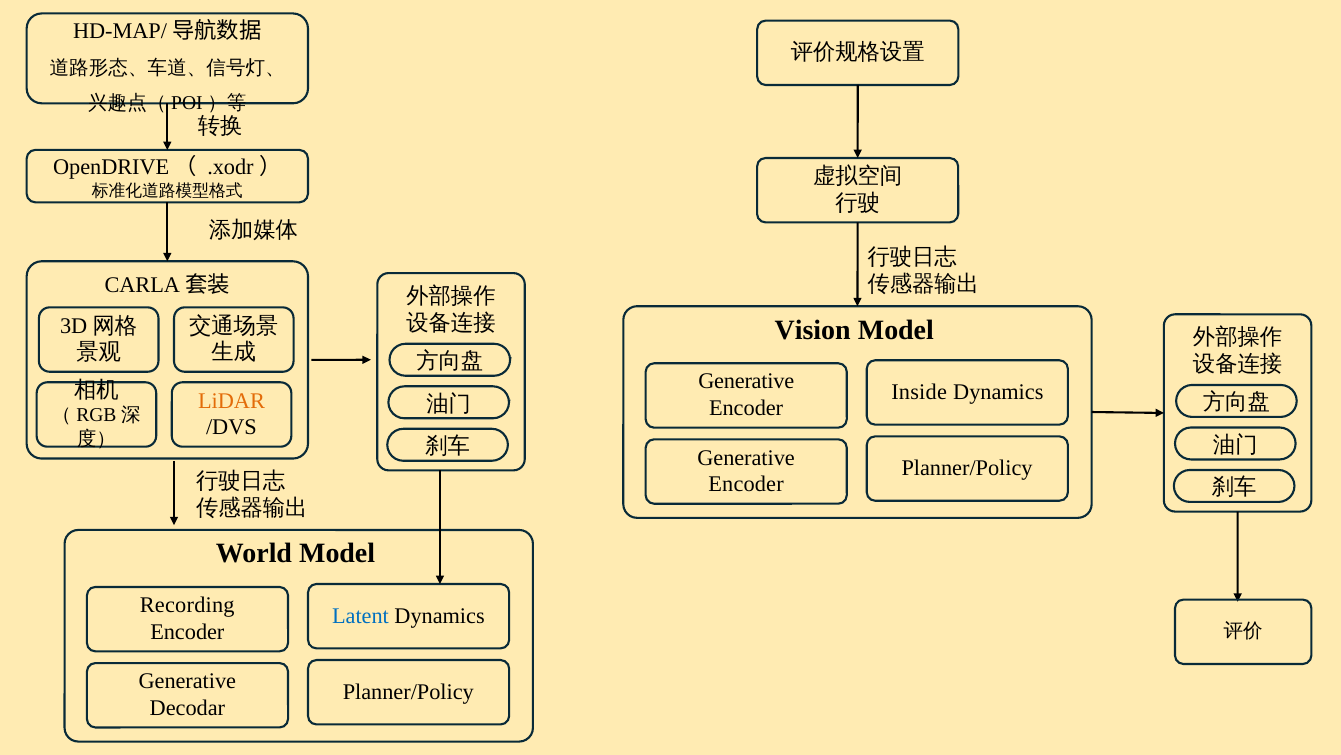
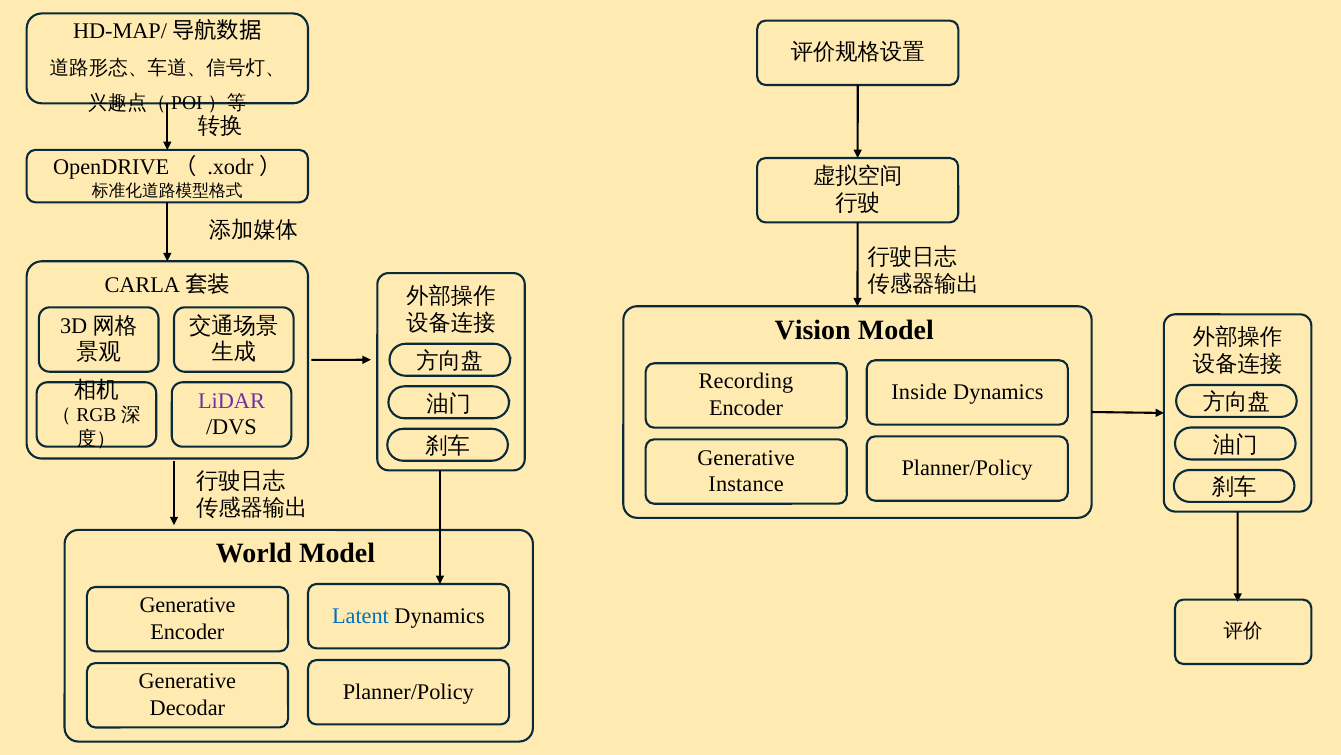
Generative: Generative -> Recording (746, 381)
LiDAR colour: orange -> purple (231, 400)
Encoder: Encoder -> Instance (746, 484)
Recording: Recording -> Generative (187, 605)
